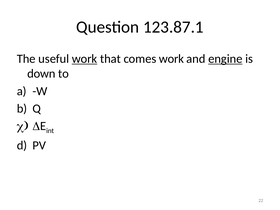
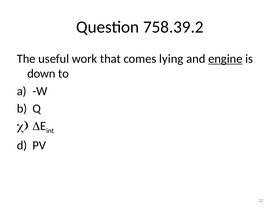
123.87.1: 123.87.1 -> 758.39.2 (173, 27)
work underline: present -> none (85, 59)
comes work: work -> lying (171, 59)
